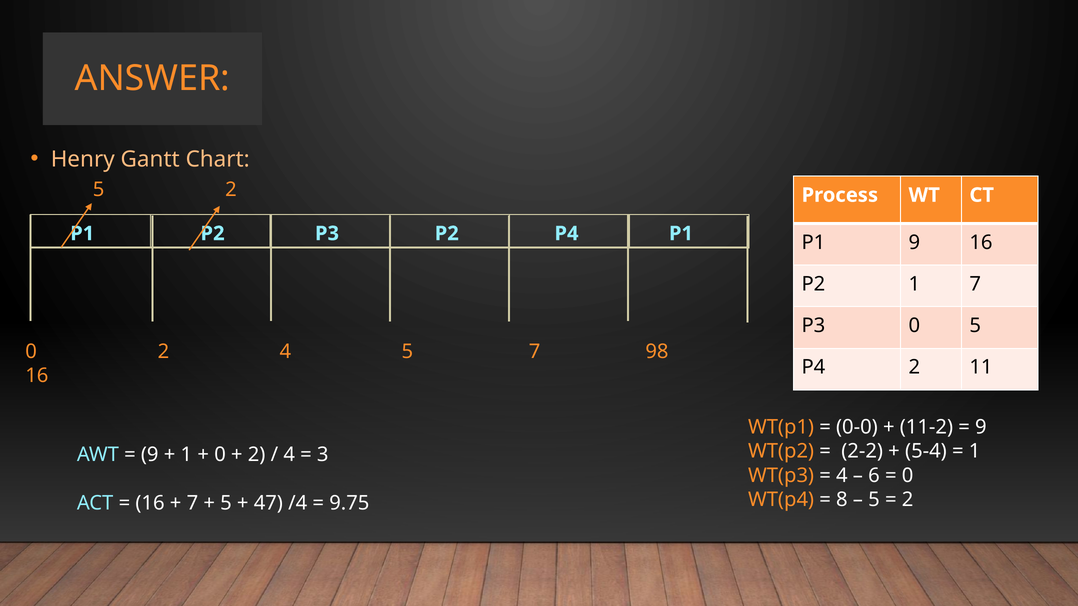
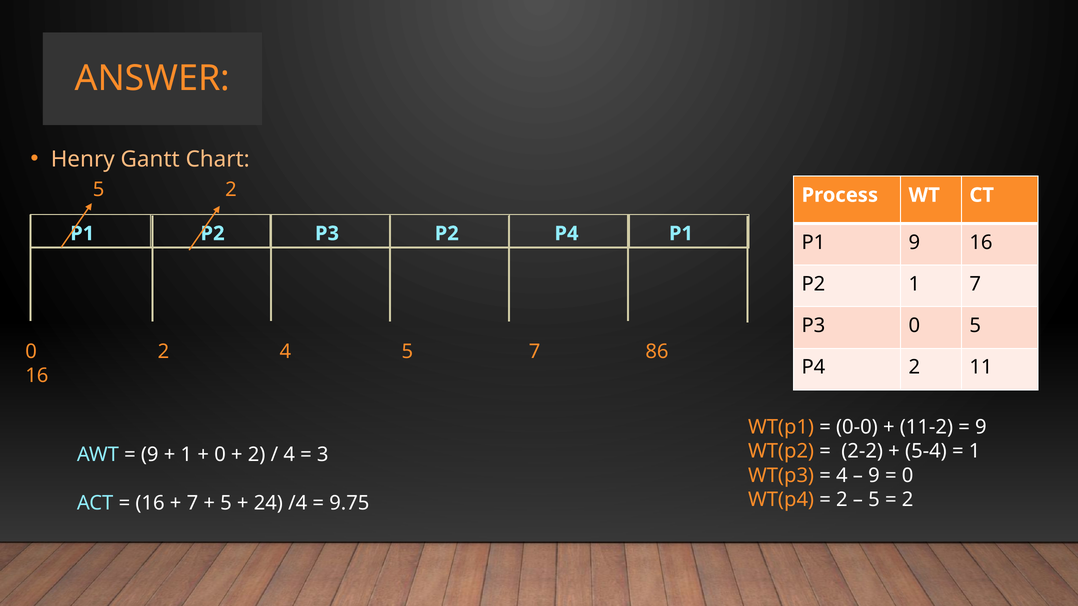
98: 98 -> 86 (657, 352)
6: 6 -> 9 (874, 476)
8: 8 -> 2 (842, 500)
47: 47 -> 24 (268, 503)
